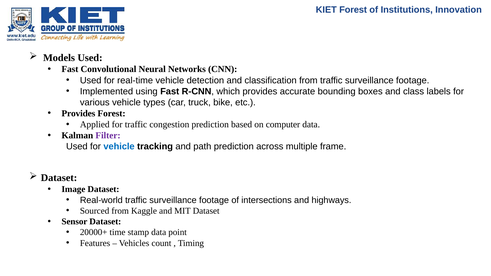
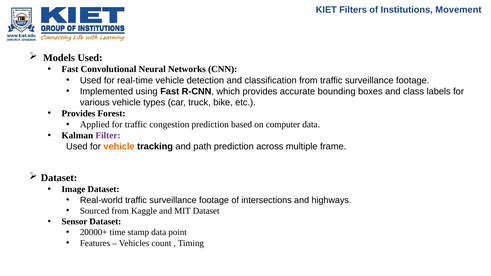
KIET Forest: Forest -> Filters (353, 10)
Innovation: Innovation -> Movement (458, 10)
vehicle colour: blue -> orange (119, 147)
